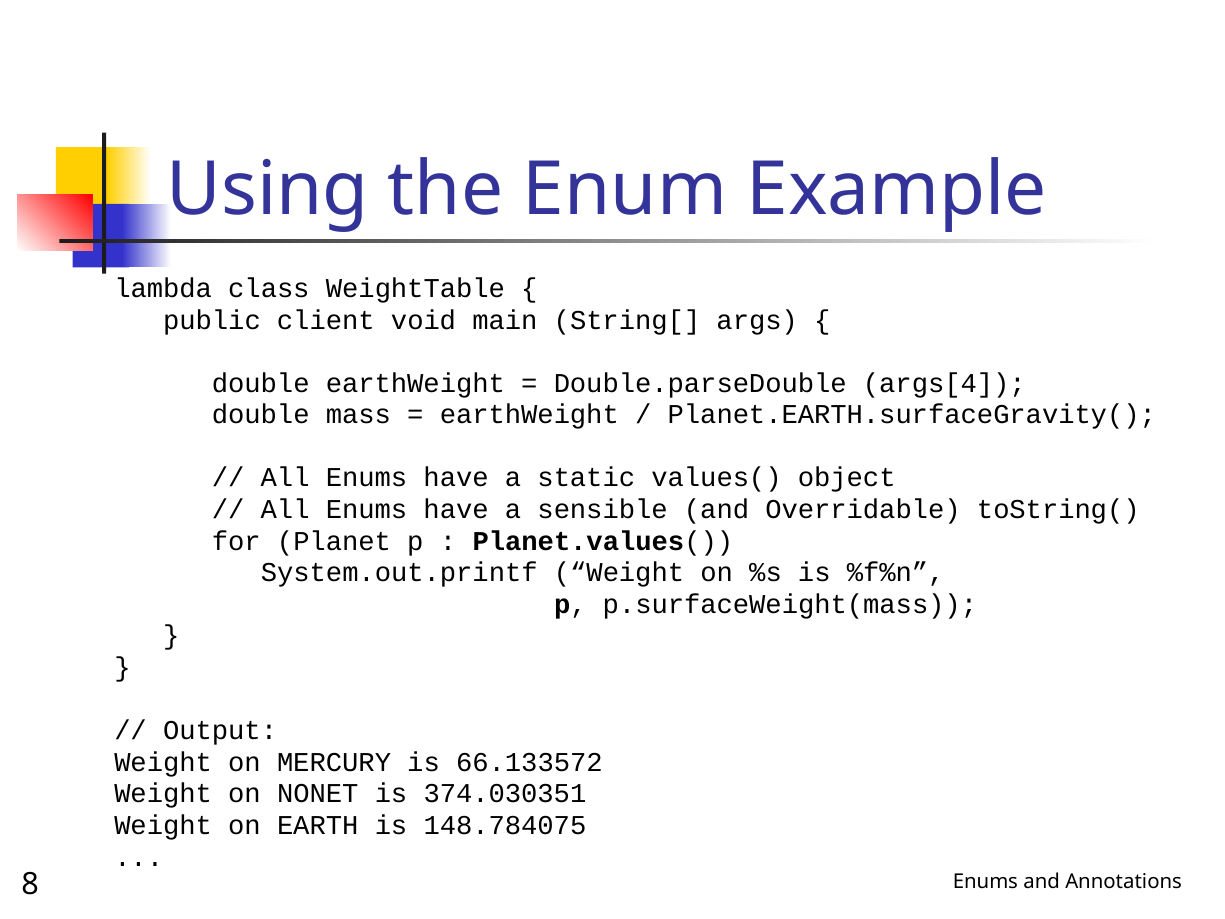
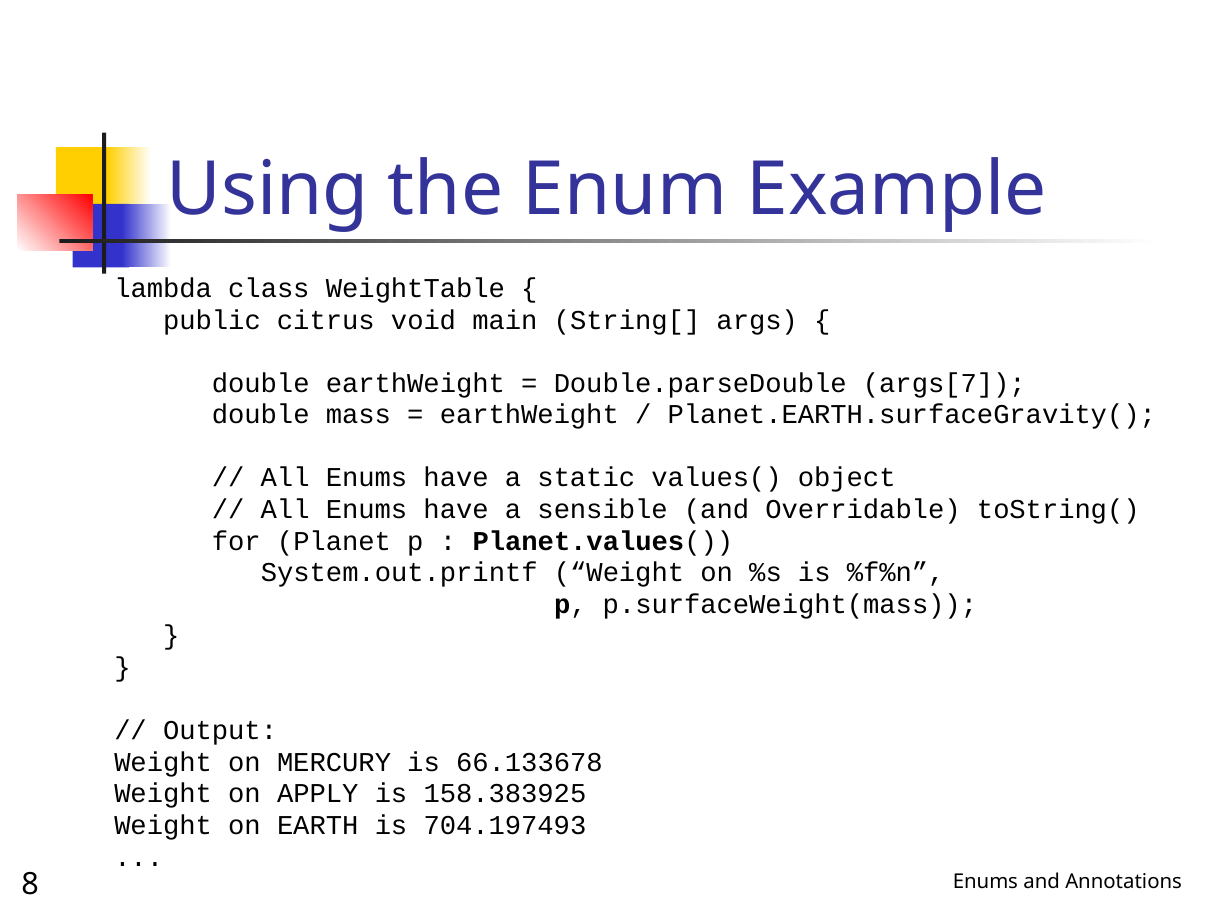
client: client -> citrus (326, 320)
args[4: args[4 -> args[7 (944, 383)
66.133572: 66.133572 -> 66.133678 (529, 762)
NONET: NONET -> APPLY (318, 794)
374.030351: 374.030351 -> 158.383925 (505, 794)
148.784075: 148.784075 -> 704.197493 (505, 825)
